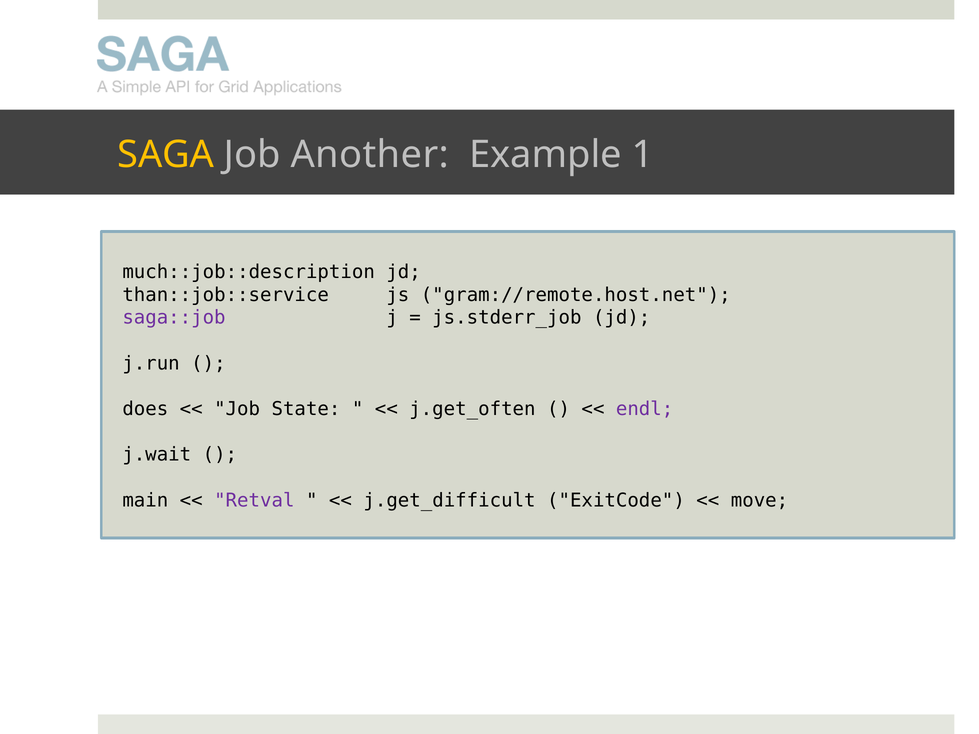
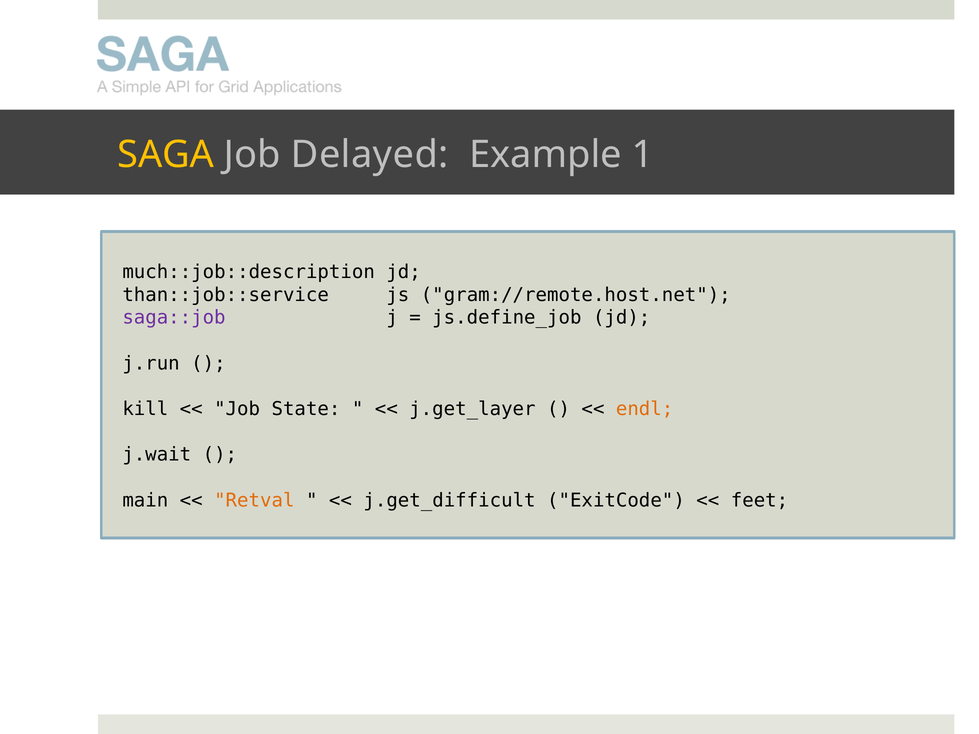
Another: Another -> Delayed (370, 155)
js.stderr_job: js.stderr_job -> js.define_job (507, 318)
does: does -> kill (145, 409)
j.get_often: j.get_often -> j.get_layer (472, 409)
endl colour: purple -> orange (645, 409)
Retval colour: purple -> orange (254, 501)
move: move -> feet (759, 501)
